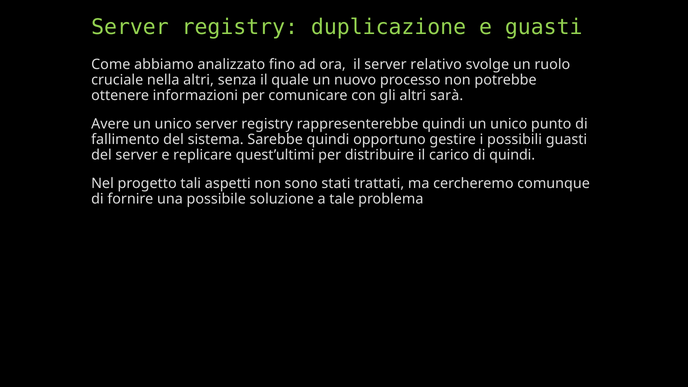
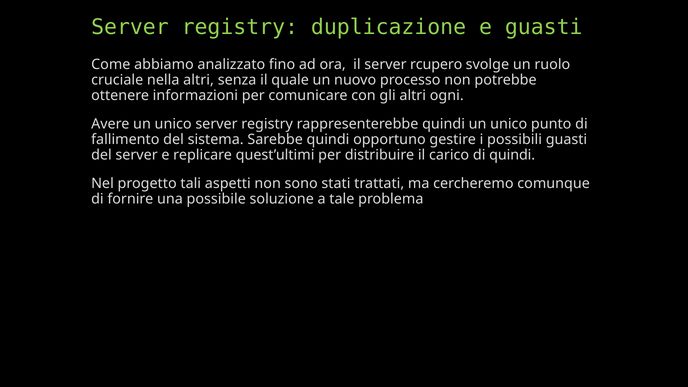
relativo: relativo -> rcupero (436, 65)
sarà: sarà -> ogni (447, 96)
